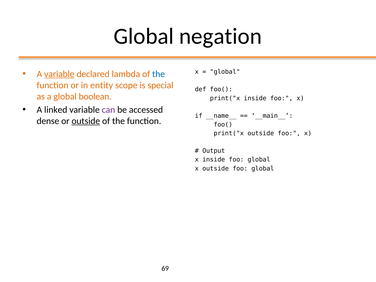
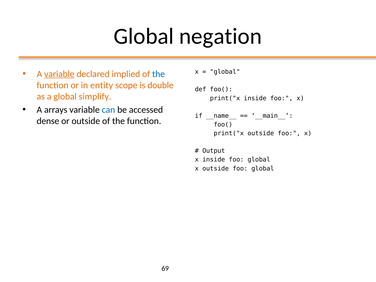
lambda: lambda -> implied (126, 74)
special: special -> double (161, 85)
boolean: boolean -> simplify (95, 97)
linked: linked -> arrays (56, 110)
can colour: purple -> blue (108, 110)
outside underline: present -> none (86, 121)
